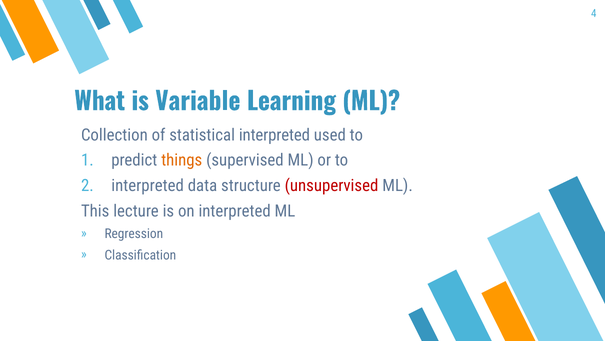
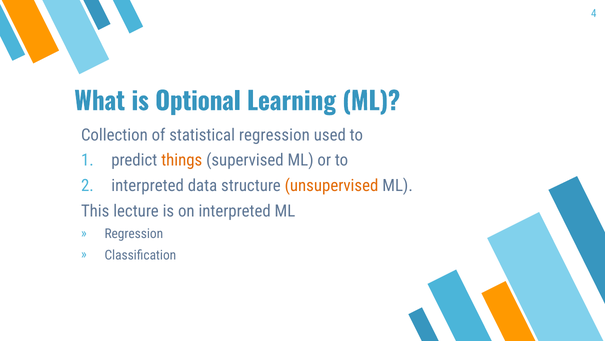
Variable: Variable -> Optional (198, 102)
statistical interpreted: interpreted -> regression (274, 135)
unsupervised colour: red -> orange (332, 185)
